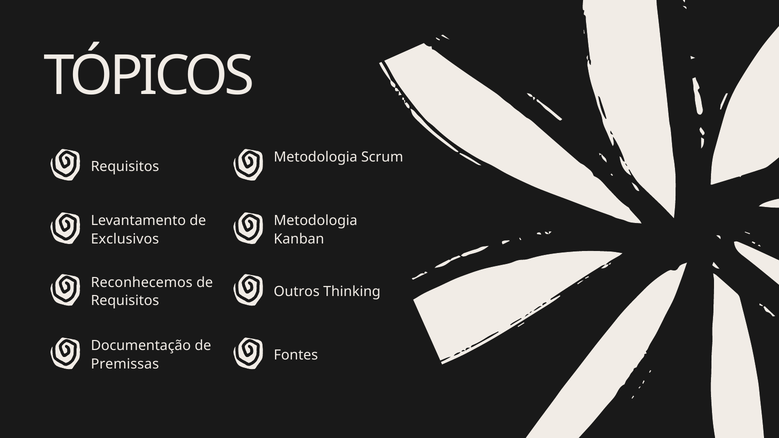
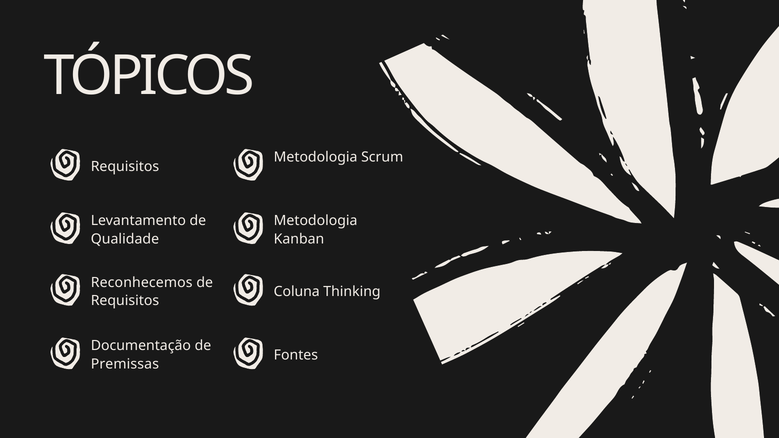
Exclusivos: Exclusivos -> Qualidade (125, 239)
Outros: Outros -> Coluna (297, 292)
